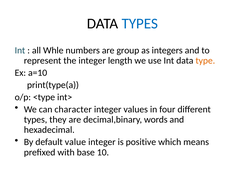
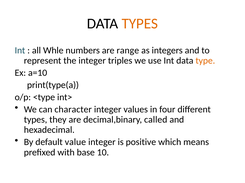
TYPES colour: blue -> orange (140, 24)
group: group -> range (128, 50)
length: length -> triples (120, 61)
words: words -> called (156, 120)
